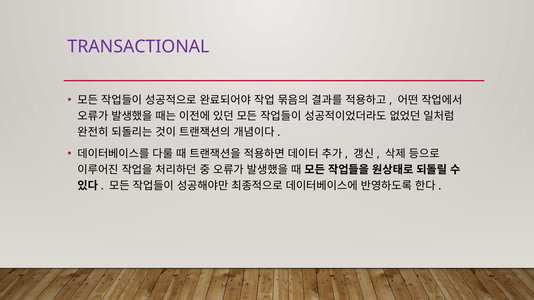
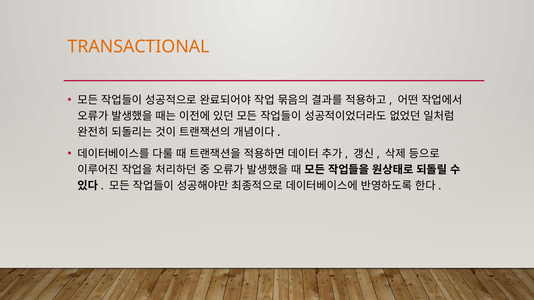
TRANSACTIONAL colour: purple -> orange (139, 47)
